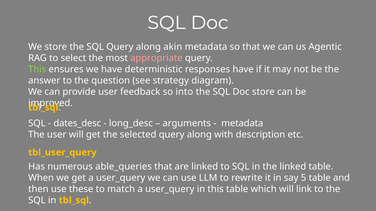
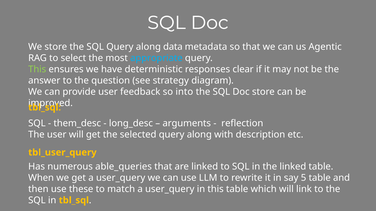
akin: akin -> data (173, 47)
appropriate colour: pink -> light blue (156, 58)
responses have: have -> clear (243, 70)
dates_desc: dates_desc -> them_desc (77, 124)
metadata: metadata -> reflection (242, 124)
